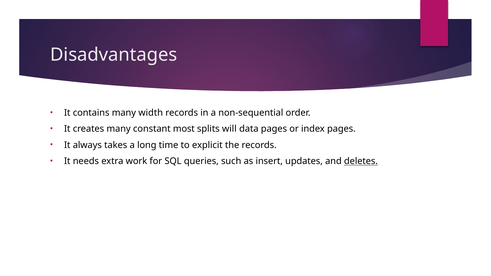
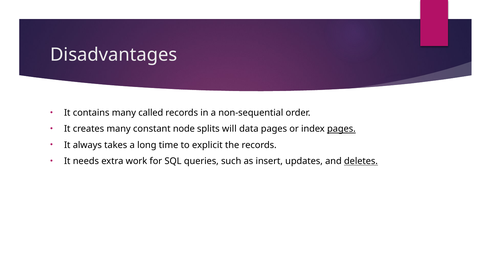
width: width -> called (151, 113)
most: most -> node (184, 129)
pages underline: none -> present (341, 129)
